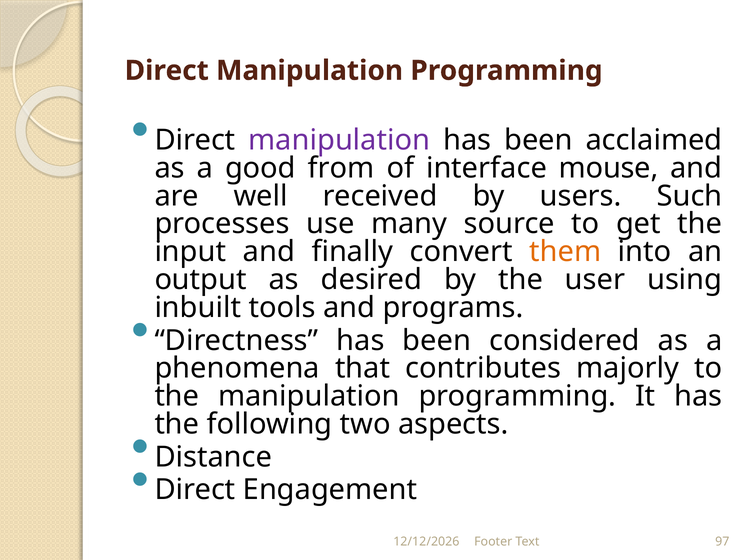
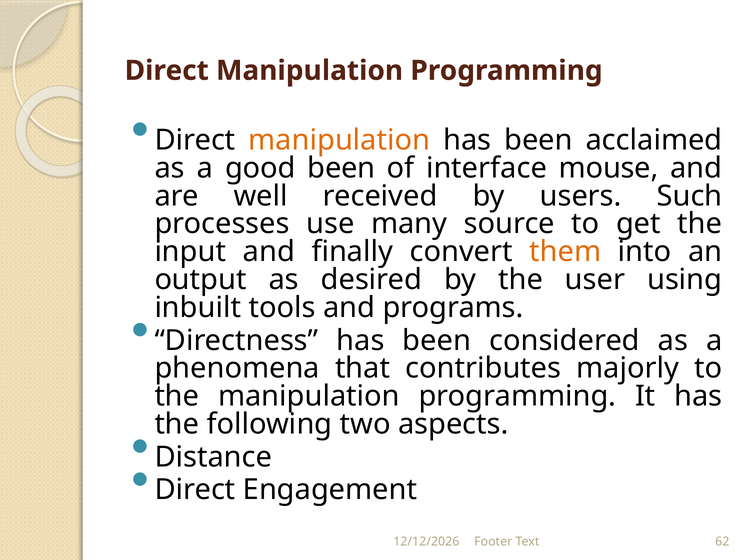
manipulation colour: purple -> orange (339, 140)
good from: from -> been (341, 168)
97: 97 -> 62 (722, 542)
